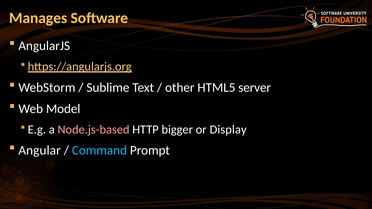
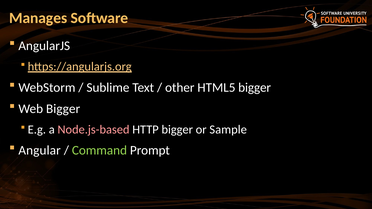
HTML5 server: server -> bigger (255, 88)
Web Model: Model -> Bigger (63, 109)
Display: Display -> Sample (228, 130)
Command colour: light blue -> light green (99, 150)
